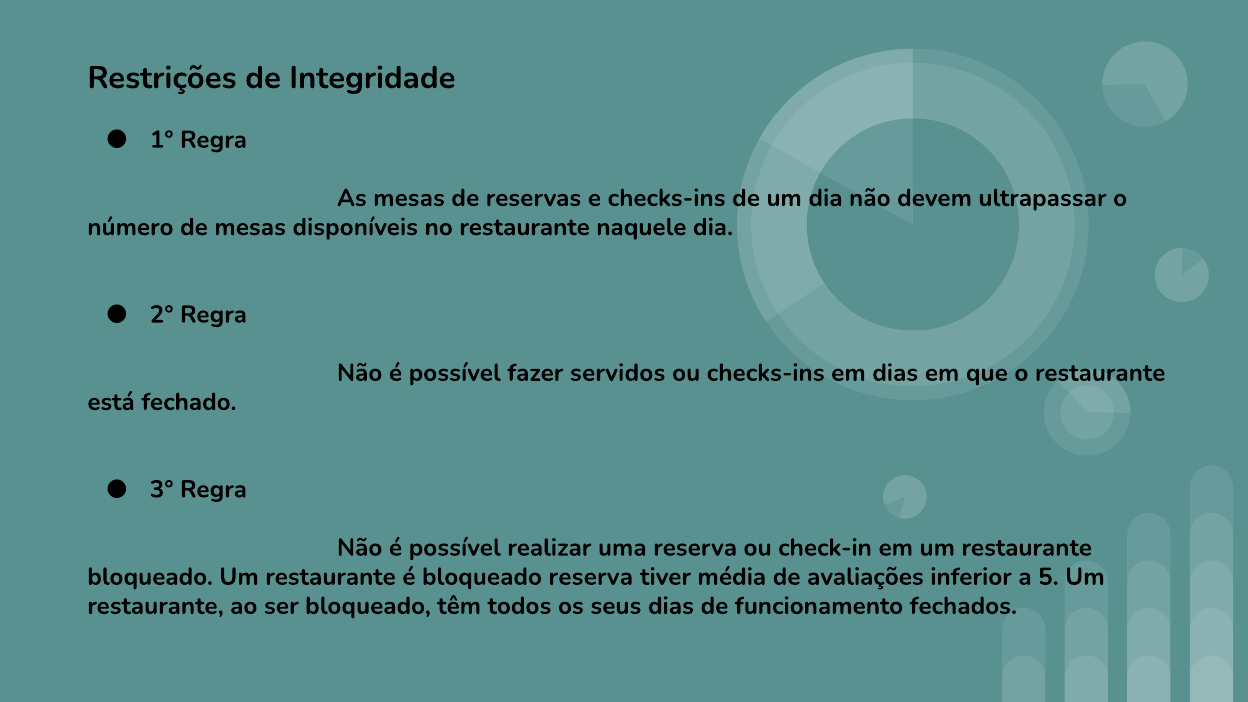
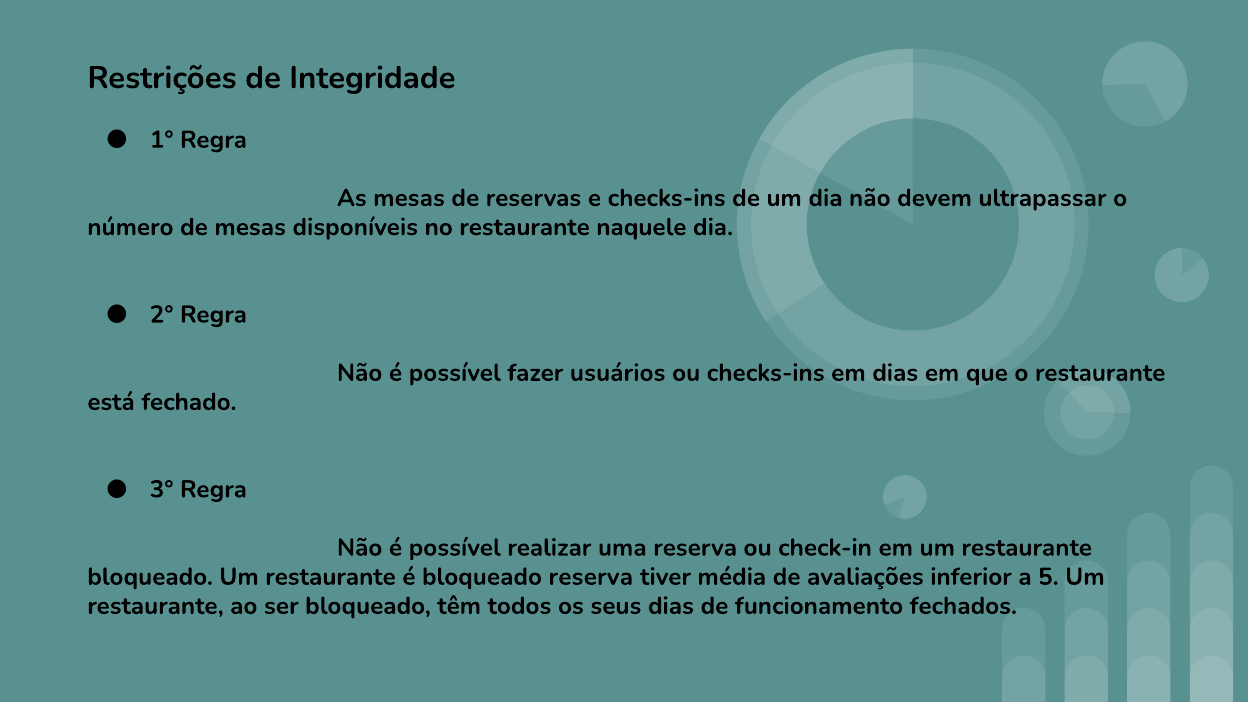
servidos: servidos -> usuários (618, 373)
